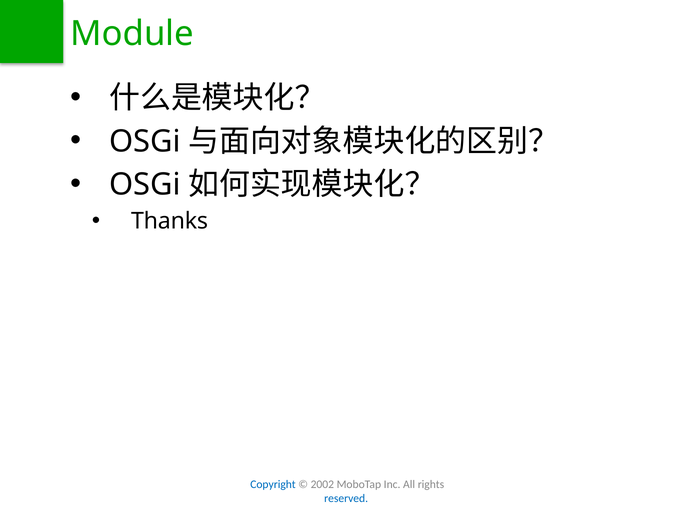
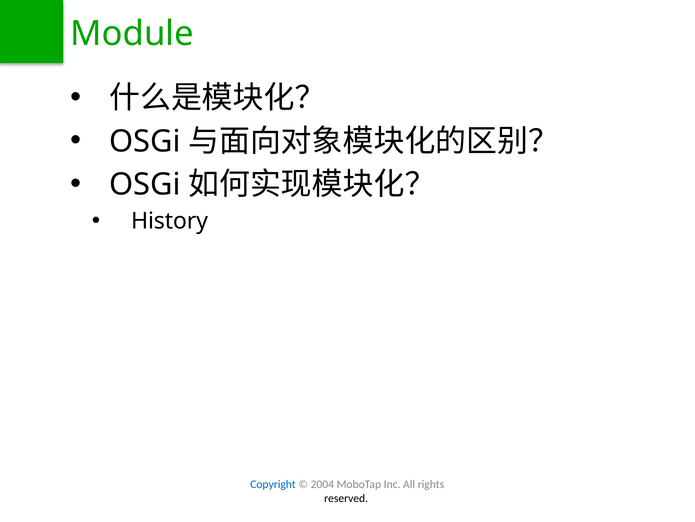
Thanks: Thanks -> History (170, 221)
2002: 2002 -> 2004 (322, 484)
reserved colour: blue -> black (346, 498)
